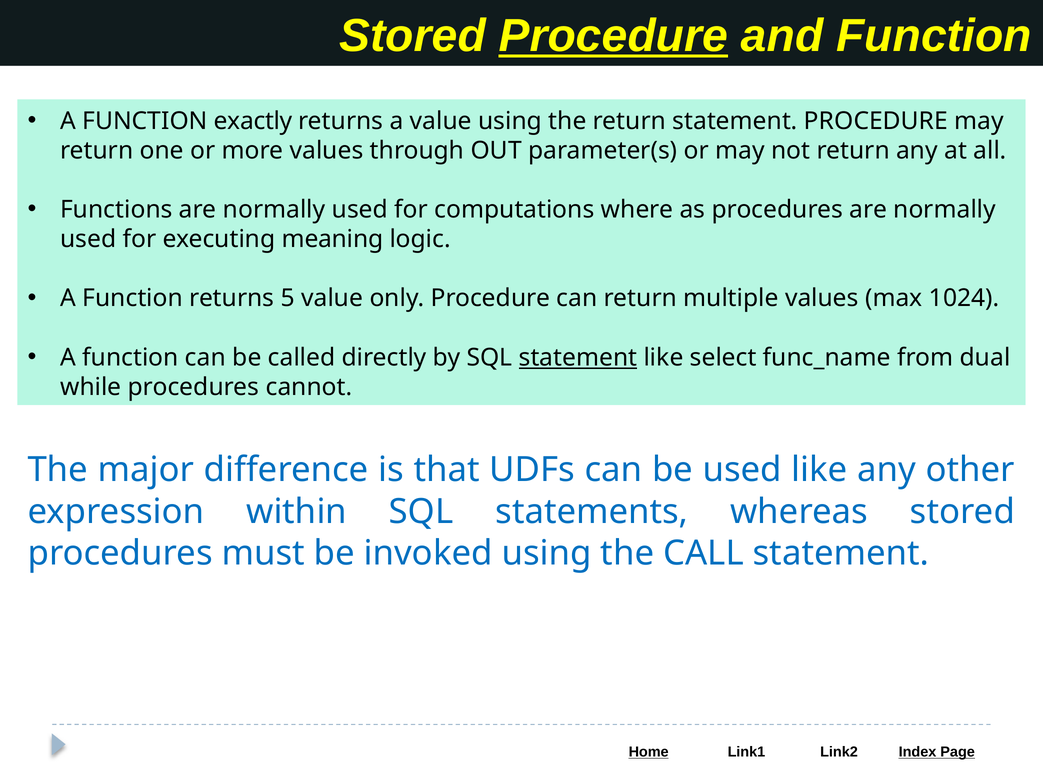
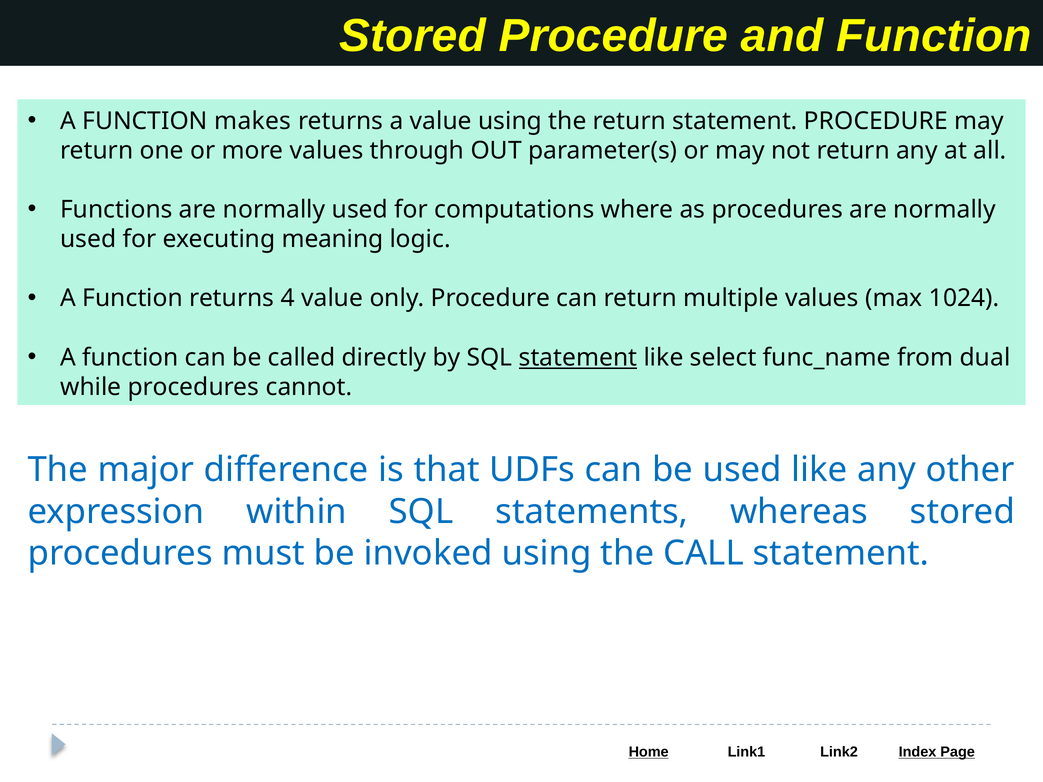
Procedure underline: present -> none (613, 36)
exactly: exactly -> makes (253, 121)
5: 5 -> 4 (288, 298)
